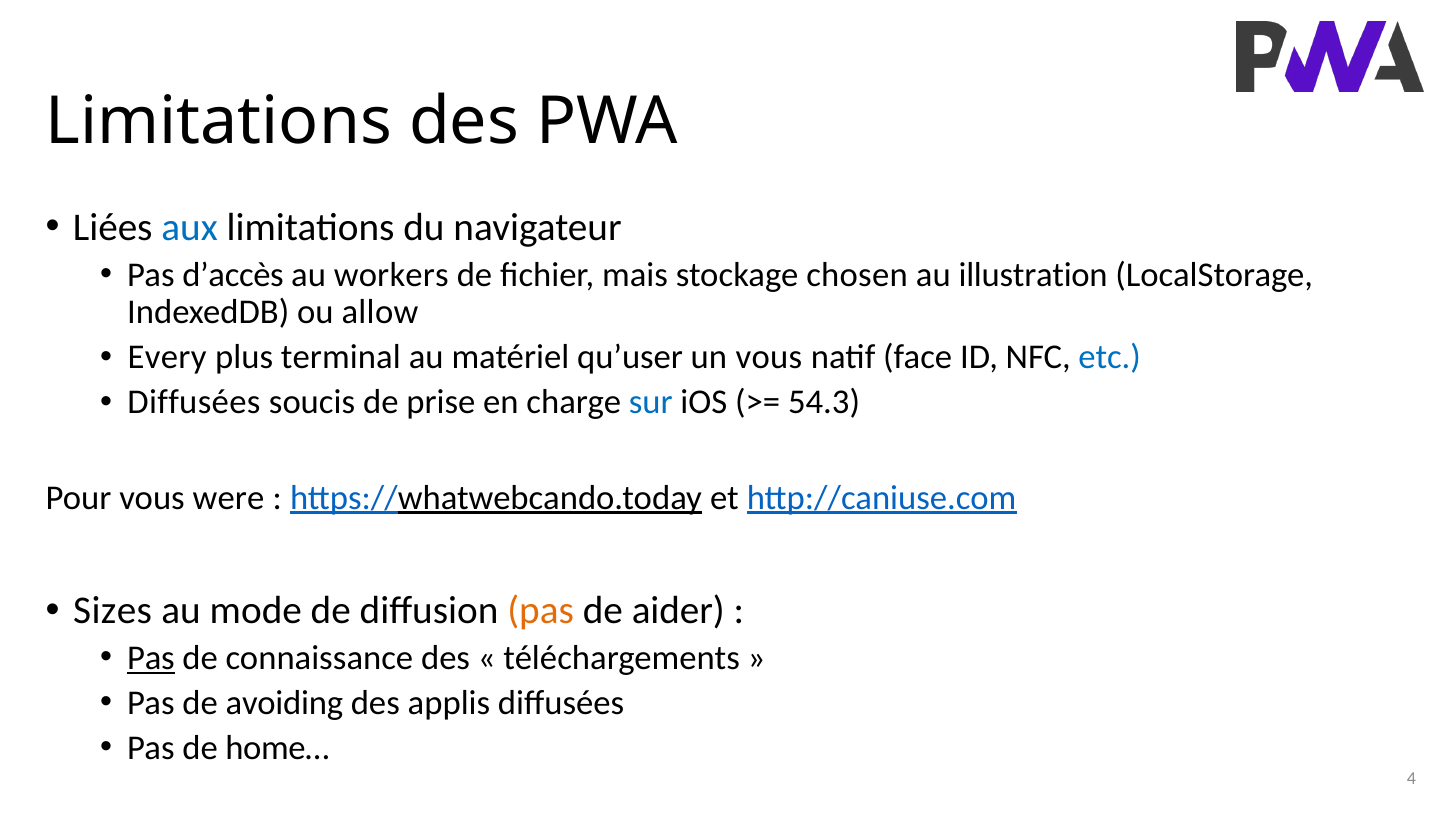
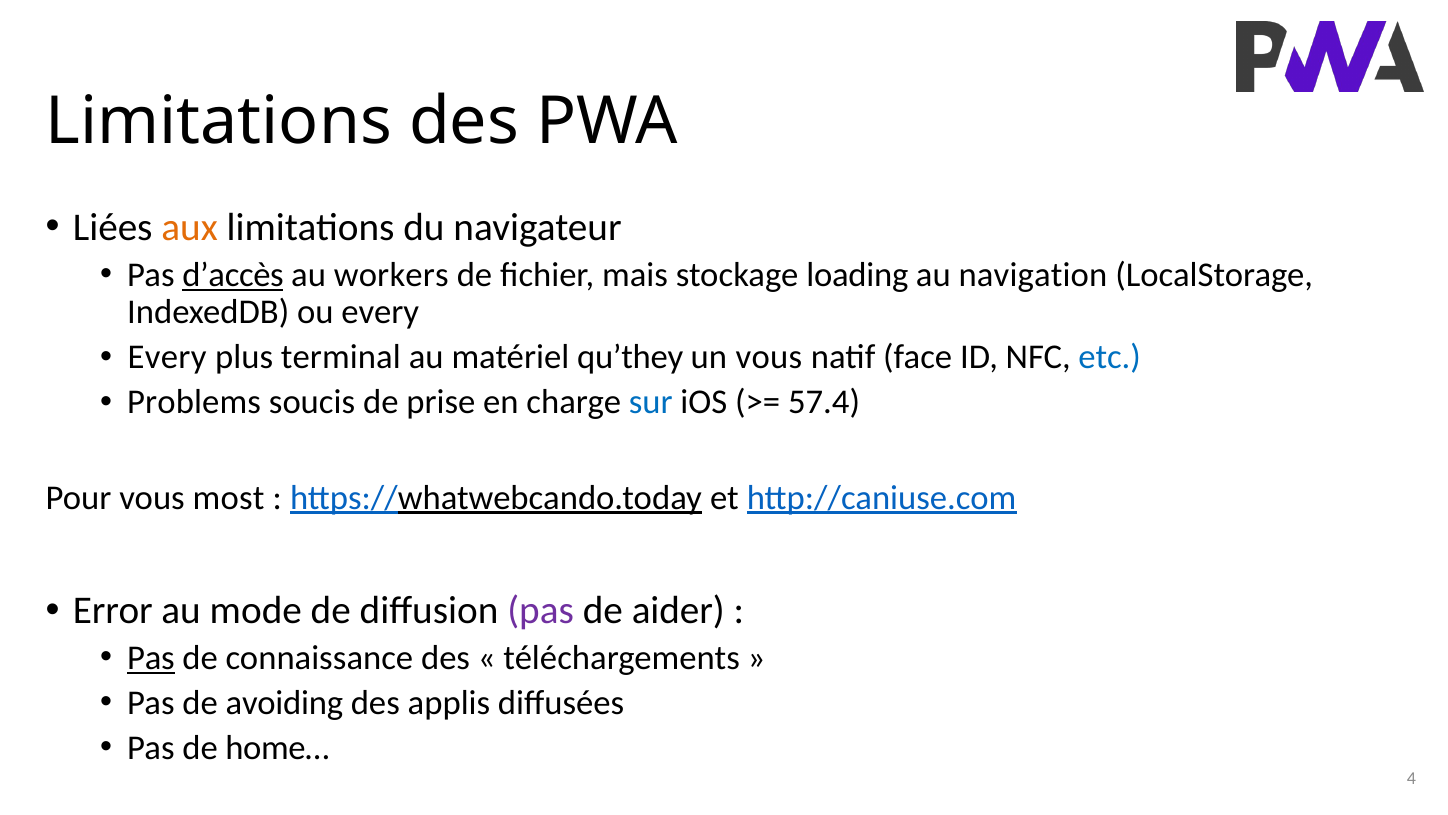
aux colour: blue -> orange (190, 227)
d’accès underline: none -> present (233, 275)
chosen: chosen -> loading (857, 275)
illustration: illustration -> navigation (1033, 275)
ou allow: allow -> every (380, 312)
qu’user: qu’user -> qu’they (630, 357)
Diffusées: Diffusées -> Problems (194, 402)
54.3: 54.3 -> 57.4 (824, 402)
were: were -> most (229, 498)
Sizes: Sizes -> Error (113, 610)
pas colour: orange -> purple (541, 610)
